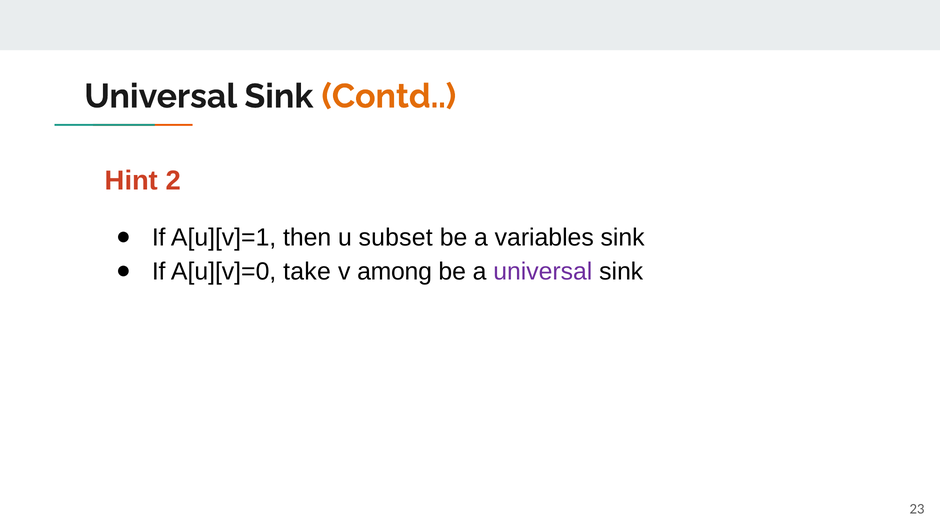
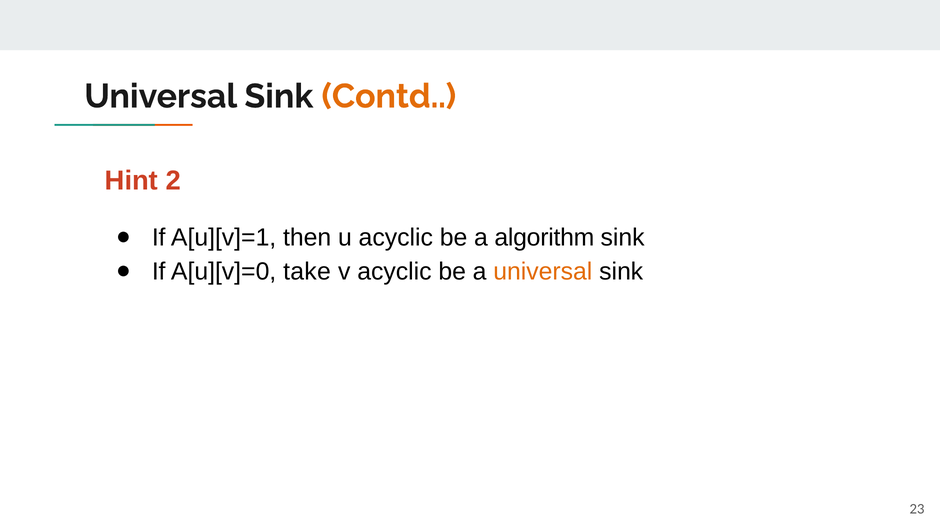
u subset: subset -> acyclic (396, 237)
variables: variables -> algorithm (544, 237)
v among: among -> acyclic (394, 271)
universal colour: purple -> orange (543, 271)
